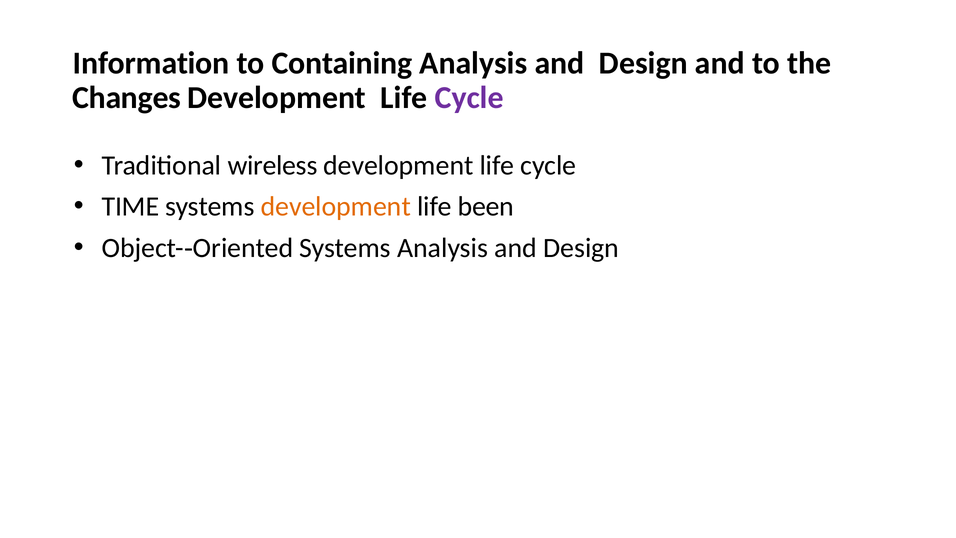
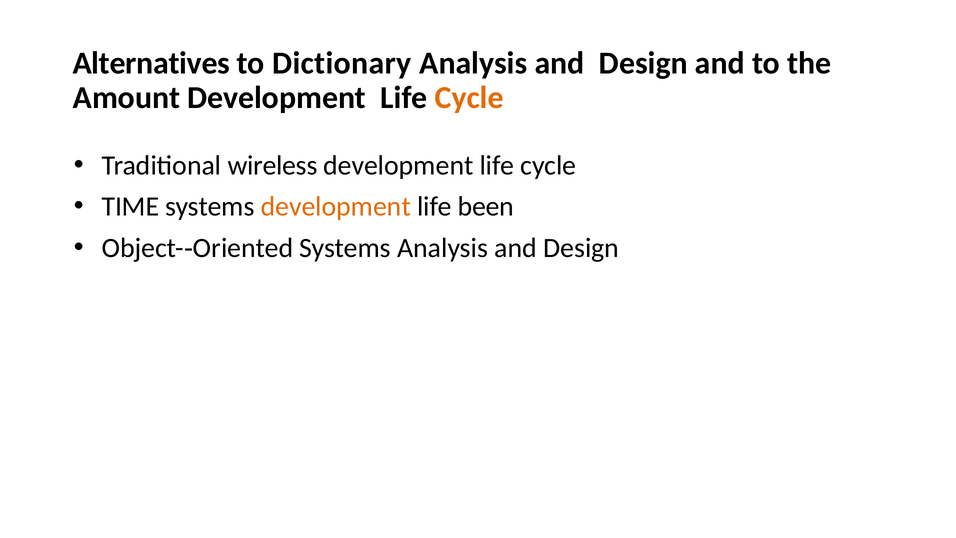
Information: Information -> Alternatives (151, 63)
Containing: Containing -> Dictionary (342, 63)
Changes: Changes -> Amount (126, 98)
Cycle colour: purple -> orange (469, 98)
